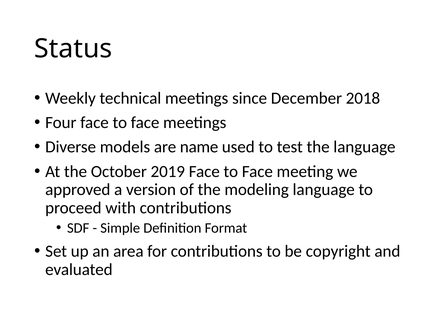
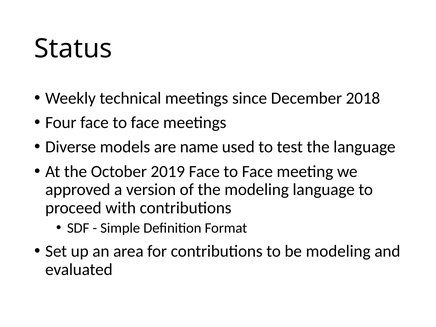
be copyright: copyright -> modeling (338, 251)
